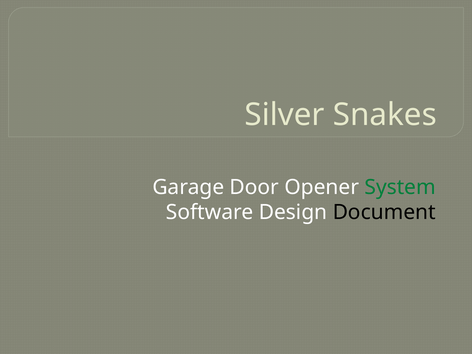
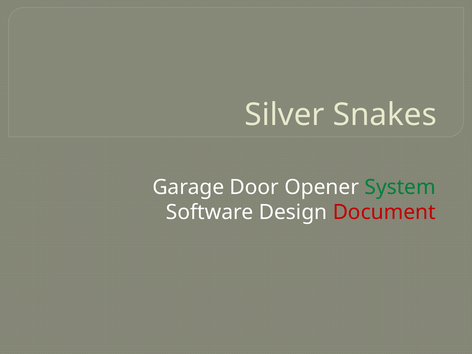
Document colour: black -> red (384, 212)
